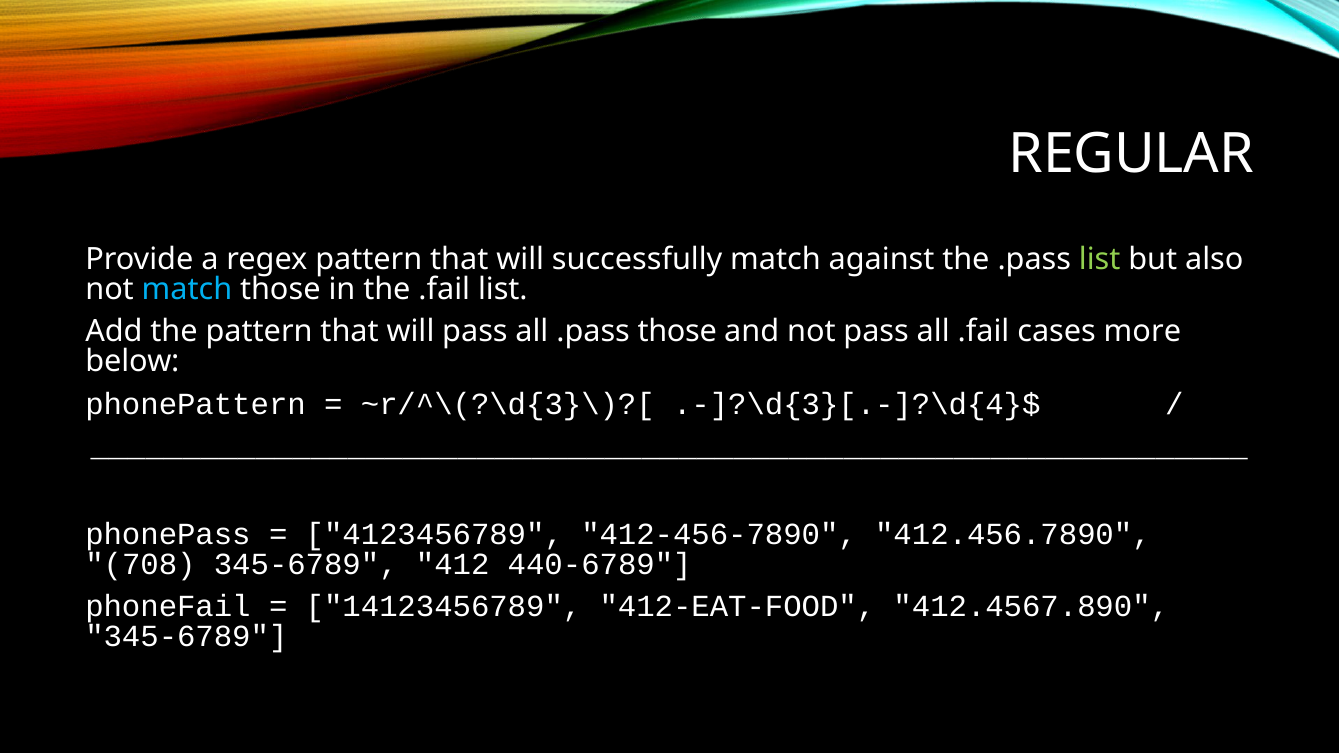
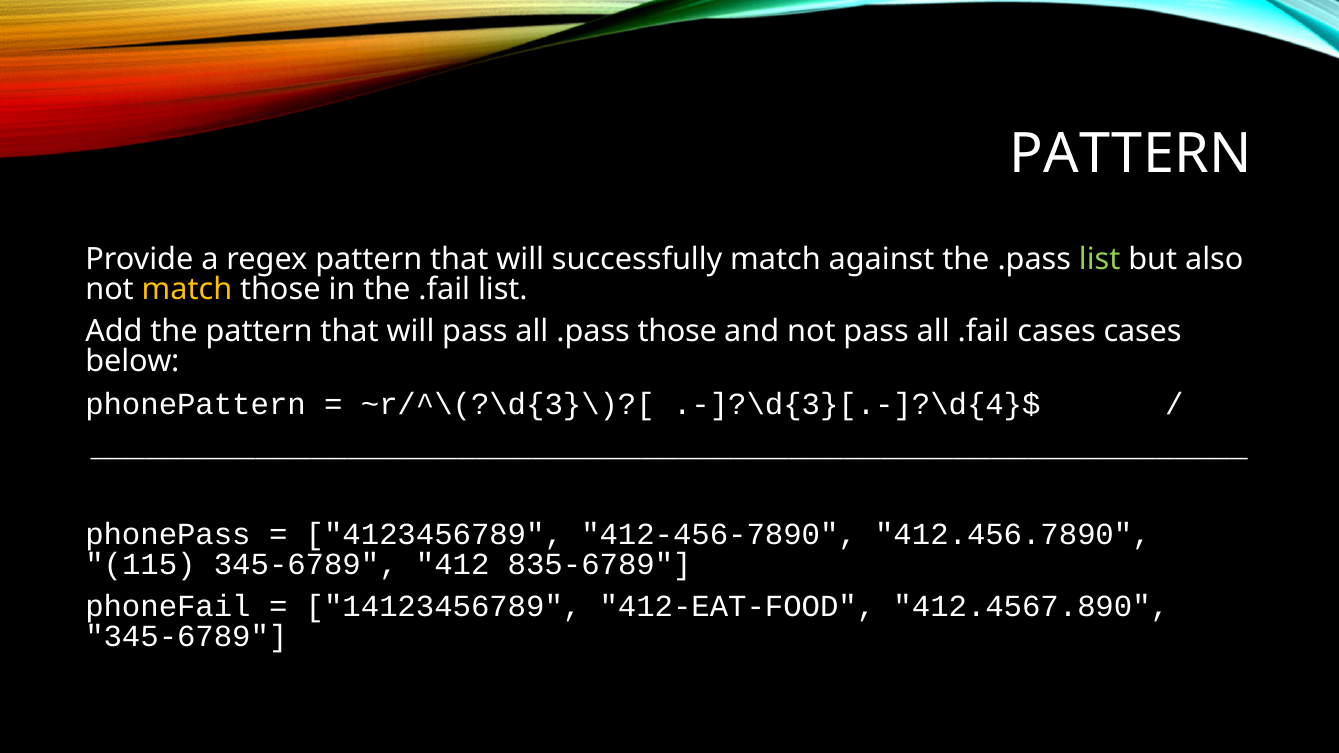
REGULAR: REGULAR -> PATTERN (1131, 155)
match colour: light blue -> yellow (187, 290)
cases more: more -> cases (1143, 332)
708: 708 -> 115 (140, 564)
440-6789: 440-6789 -> 835-6789 (600, 564)
